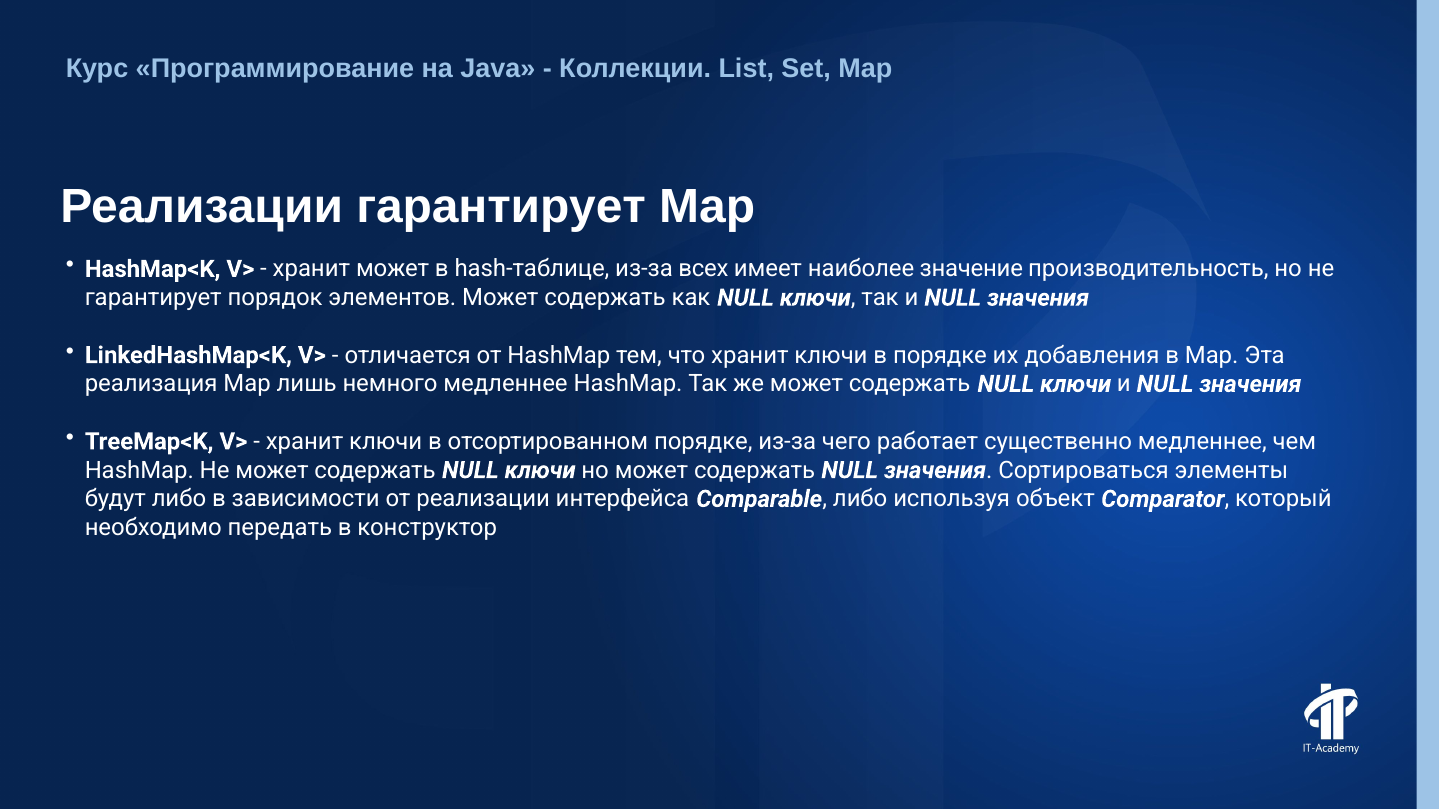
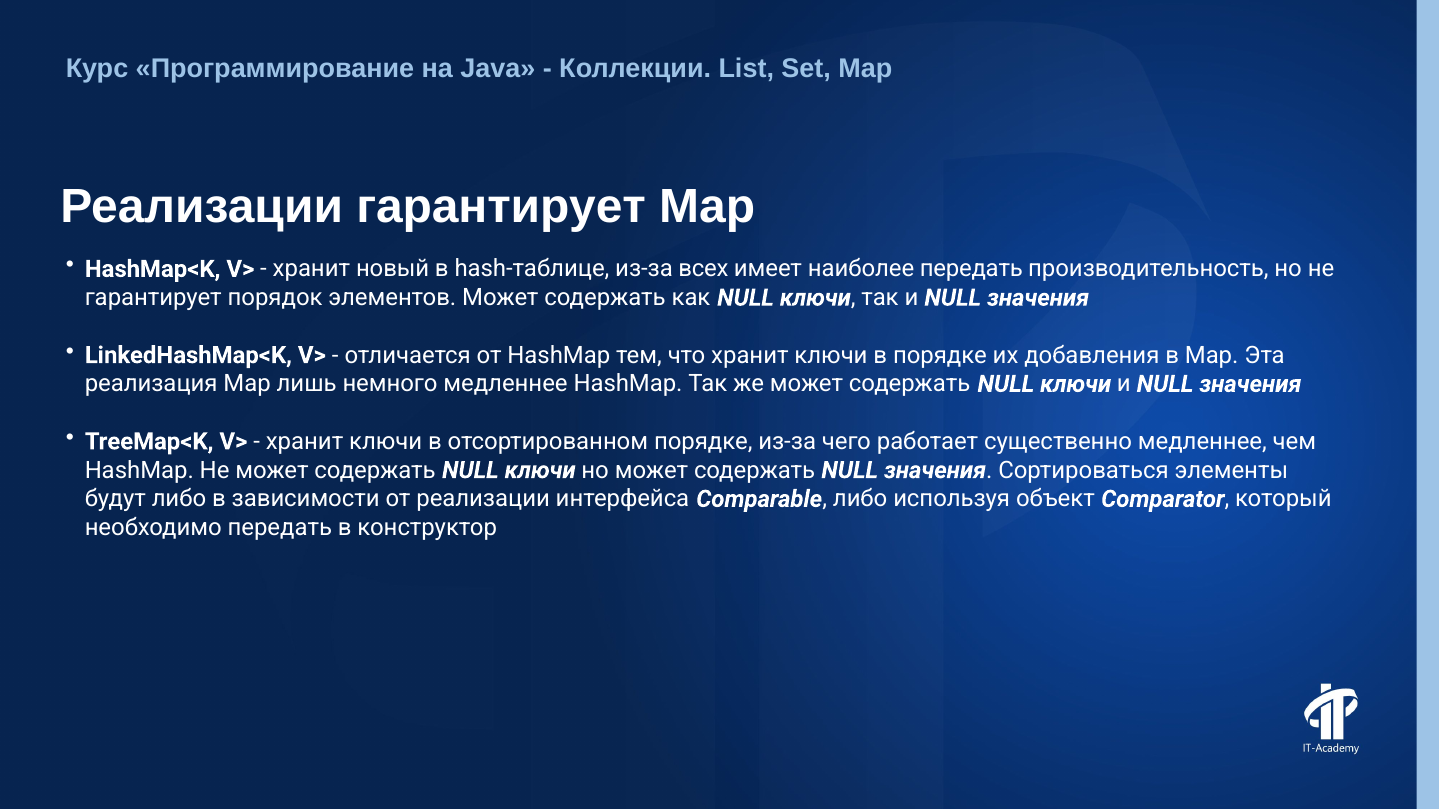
хранит может: может -> новый (393, 269)
наиболее значение: значение -> передать (971, 269)
